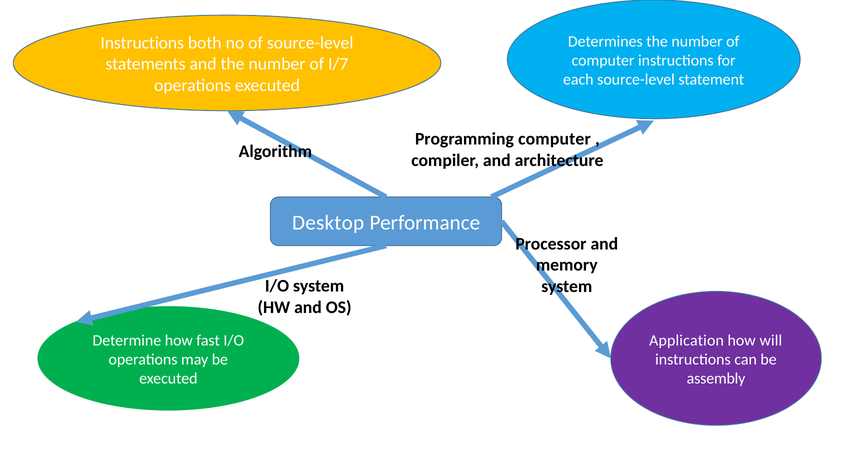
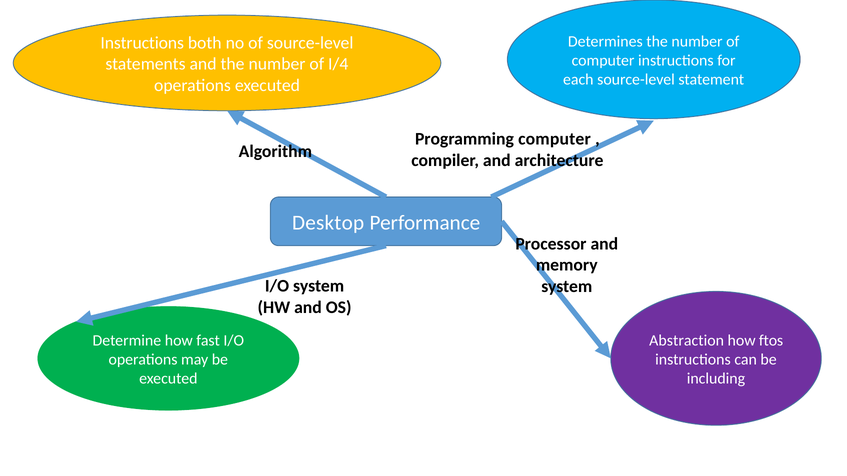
I/7: I/7 -> I/4 (338, 64)
Application: Application -> Abstraction (687, 341)
will: will -> ftos (771, 341)
assembly: assembly -> including (716, 379)
